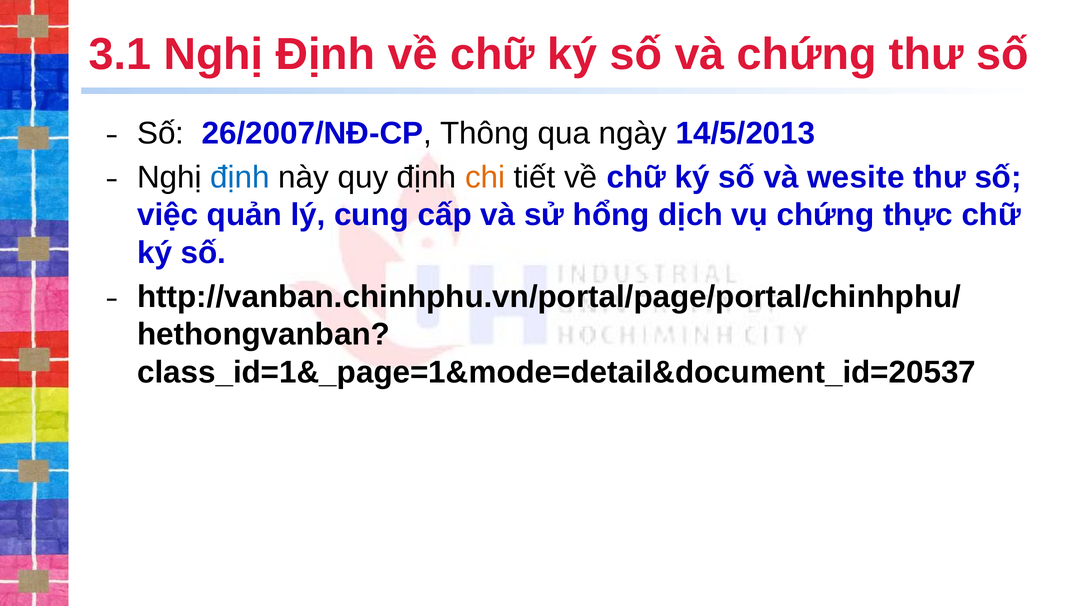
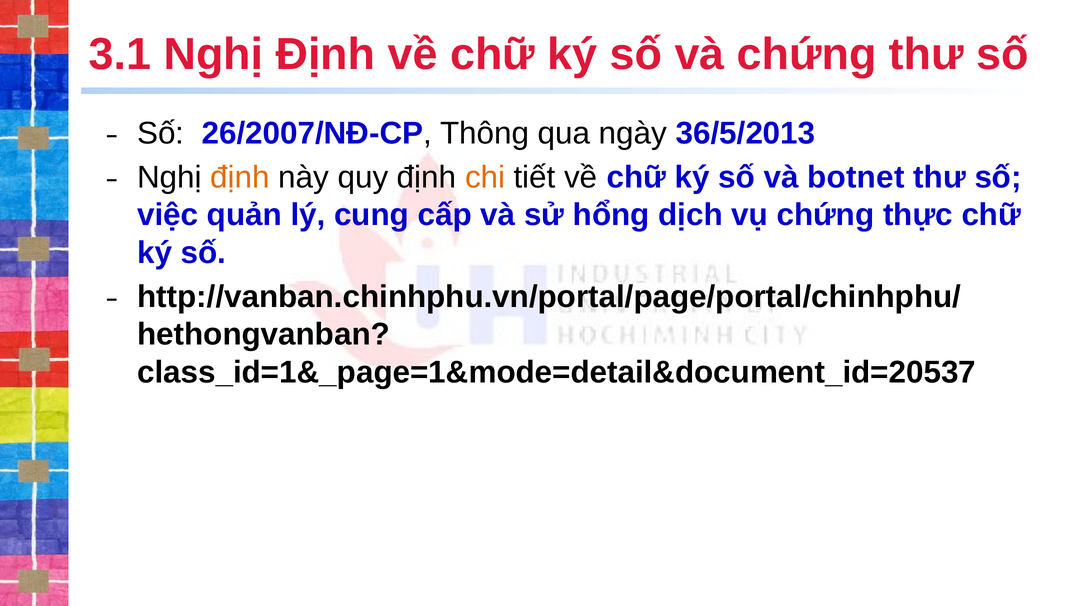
14/5/2013: 14/5/2013 -> 36/5/2013 (746, 133)
định colour: blue -> orange (240, 177)
wesite: wesite -> botnet (856, 177)
